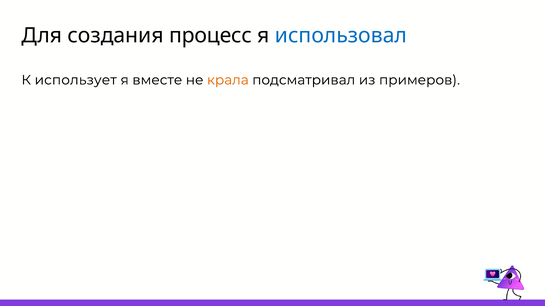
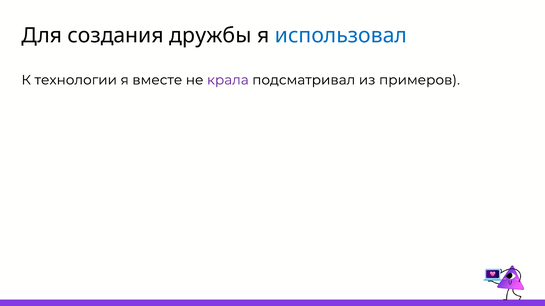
процесс: процесс -> дружбы (210, 36)
использует: использует -> технологии (76, 80)
крала colour: orange -> purple (228, 80)
